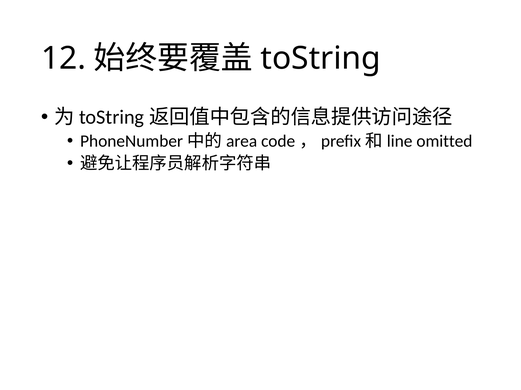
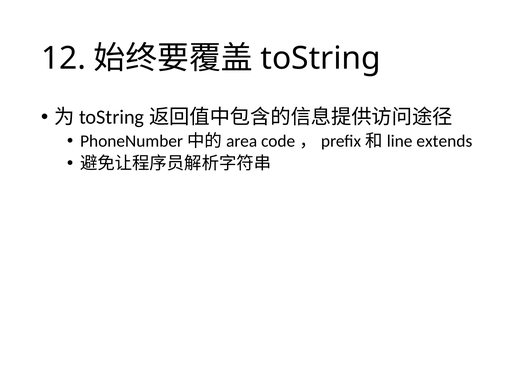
omitted: omitted -> extends (444, 141)
